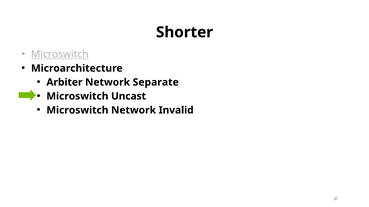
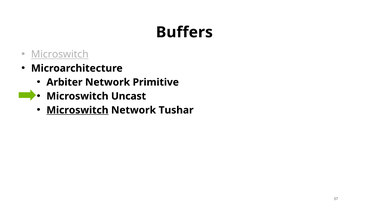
Shorter: Shorter -> Buffers (184, 32)
Separate: Separate -> Primitive (156, 82)
Microswitch underline: none -> present (77, 110)
Invalid: Invalid -> Tushar (176, 110)
